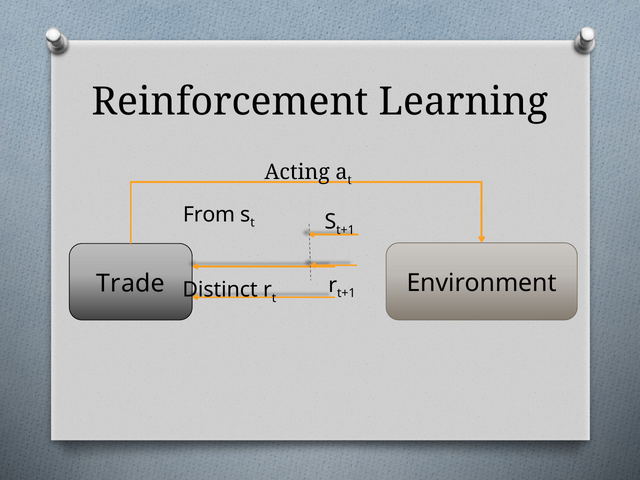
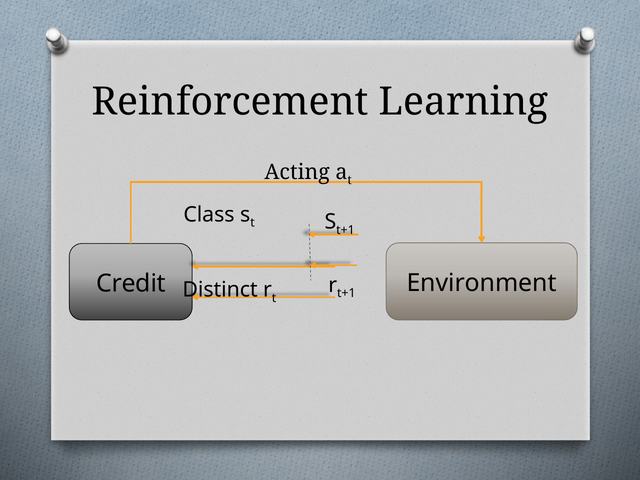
From: From -> Class (209, 215)
Trade: Trade -> Credit (131, 283)
